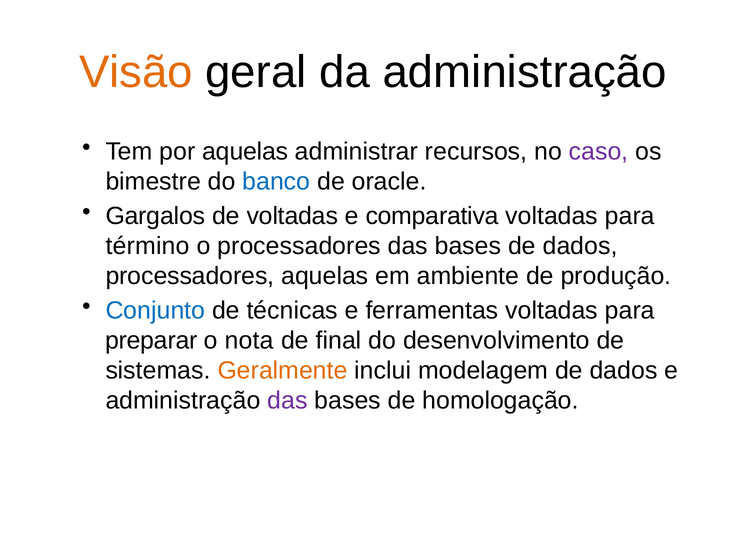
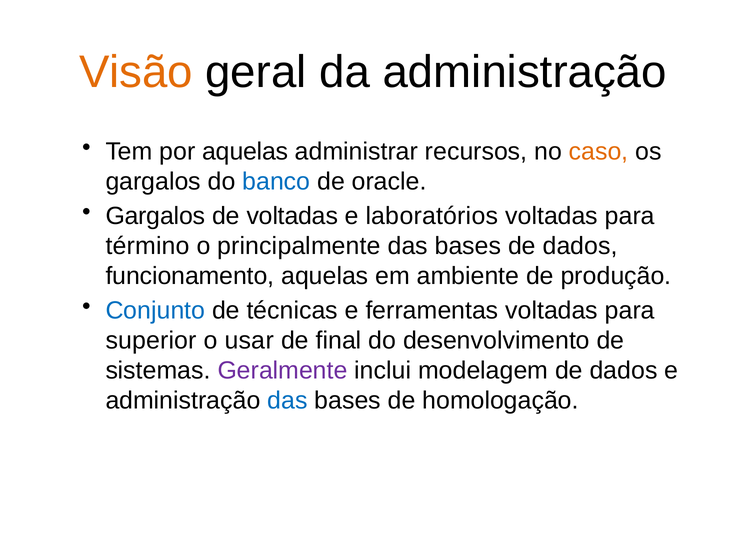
caso colour: purple -> orange (599, 152)
bimestre: bimestre -> gargalos (153, 181)
comparativa: comparativa -> laboratórios (432, 216)
o processadores: processadores -> principalmente (299, 246)
processadores: processadores -> funcionamento (190, 276)
preparar: preparar -> superior (151, 341)
nota: nota -> usar (249, 341)
Geralmente colour: orange -> purple (283, 371)
das colour: purple -> blue (287, 401)
